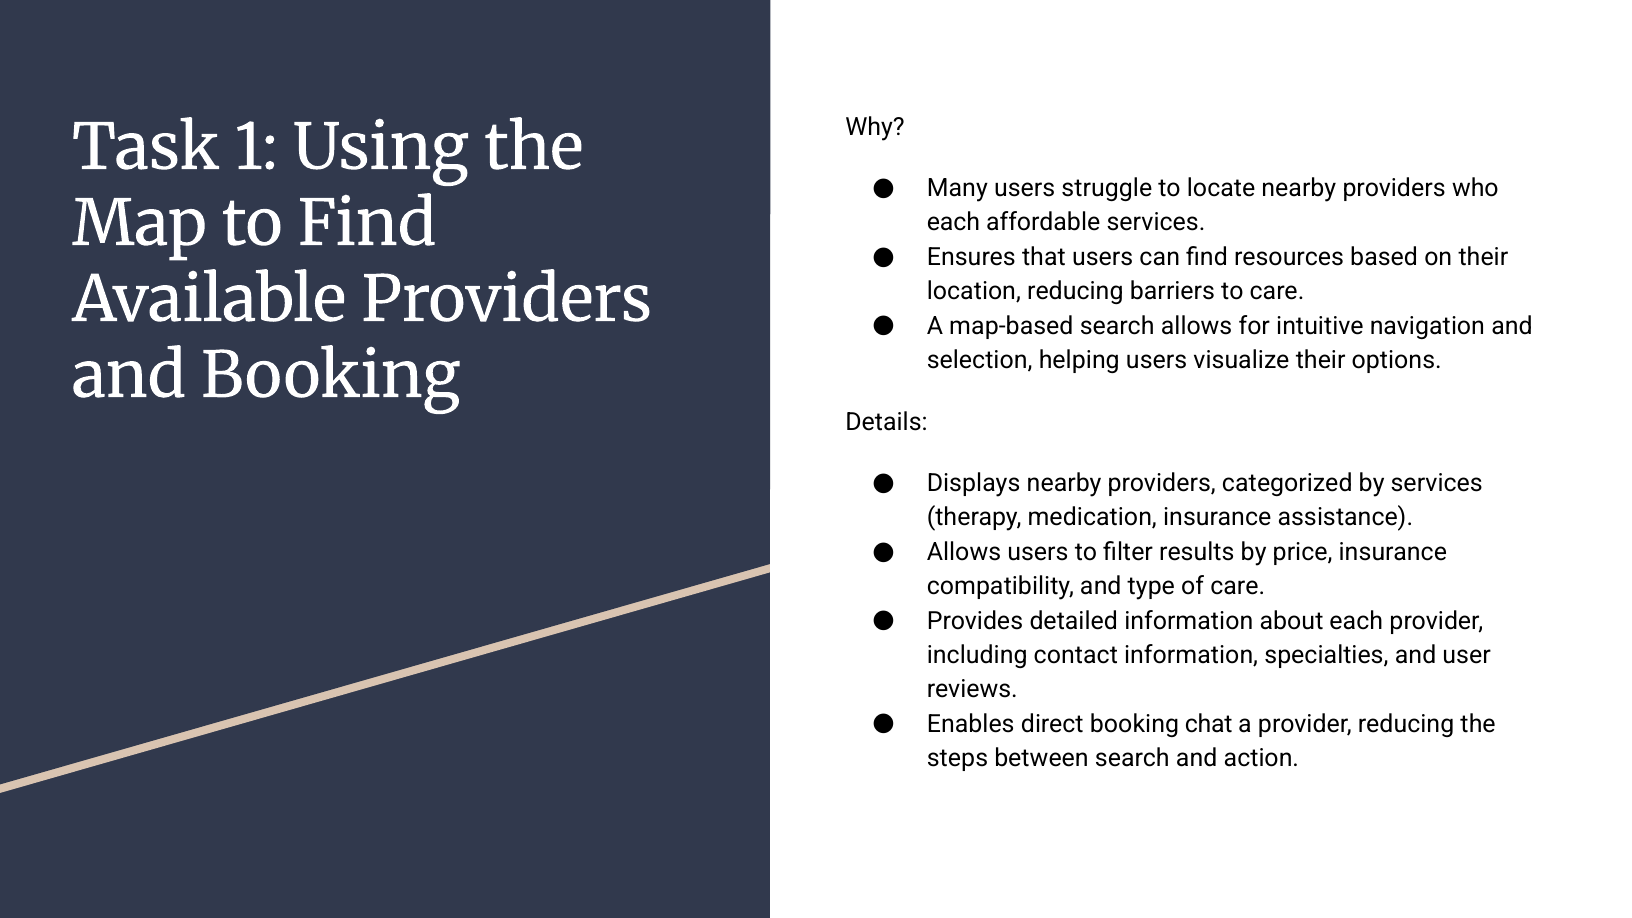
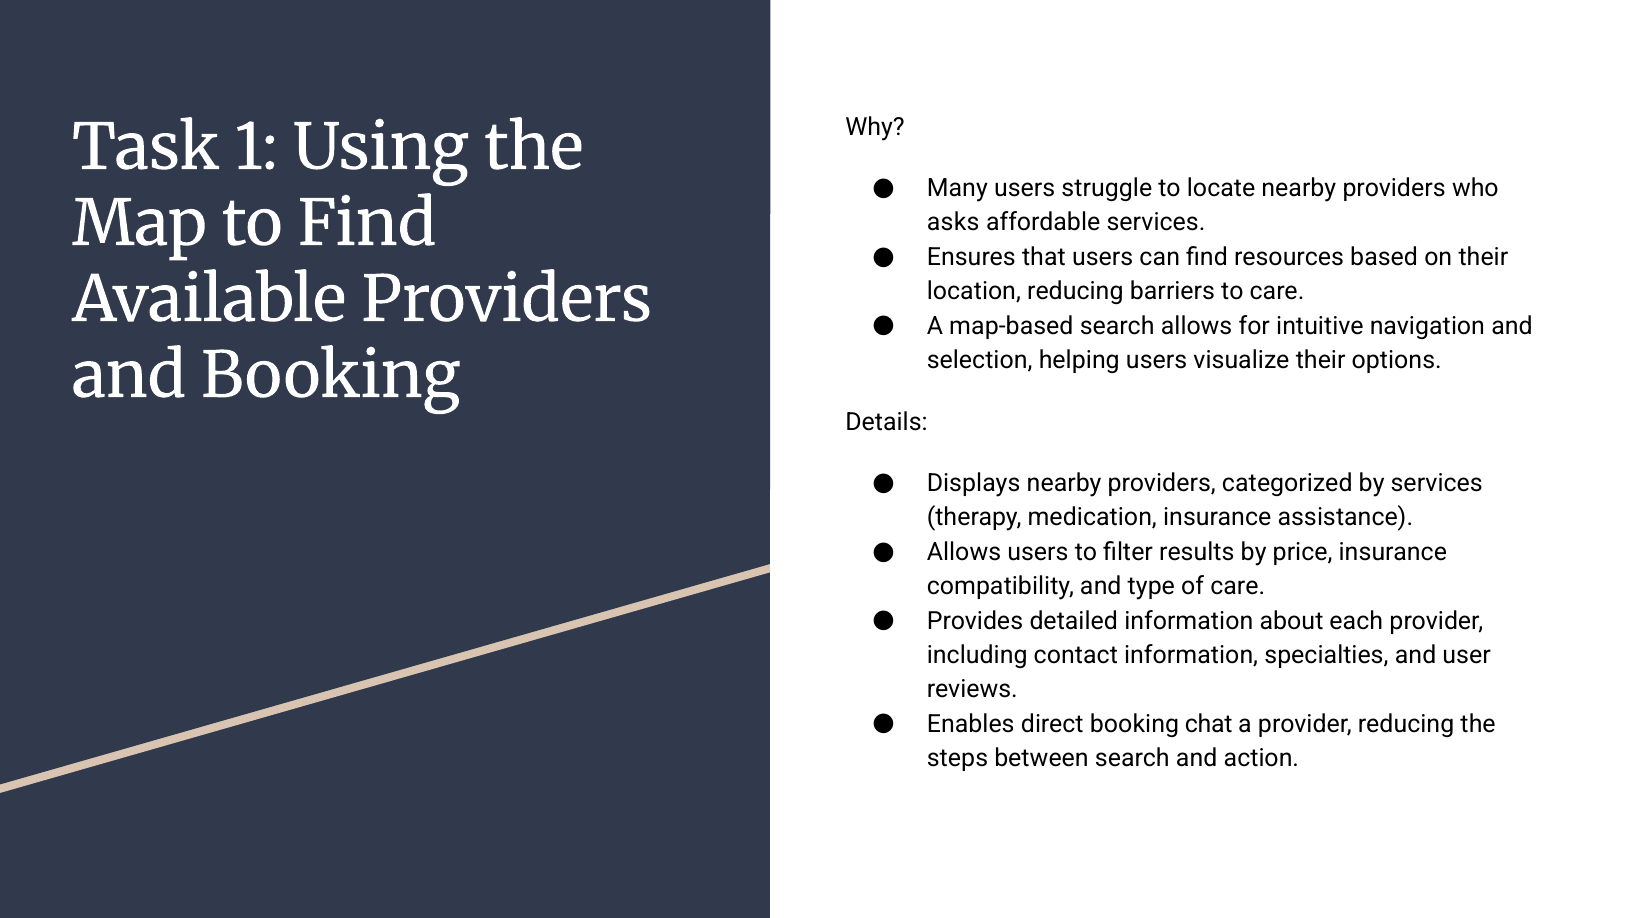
each: each -> asks (953, 223)
